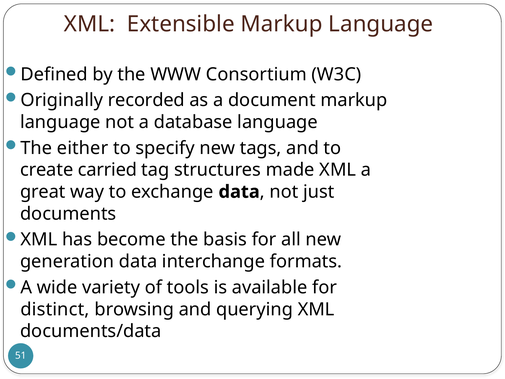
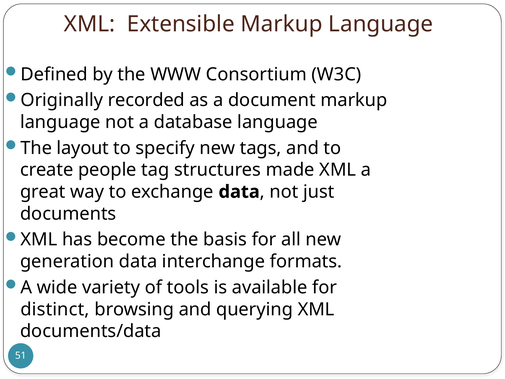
either: either -> layout (83, 148)
carried: carried -> people (107, 170)
